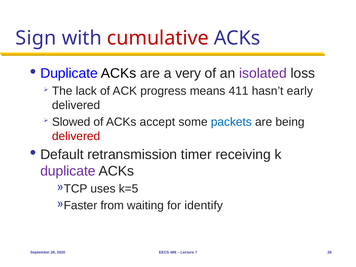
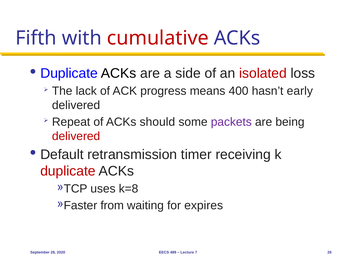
Sign: Sign -> Fifth (36, 38)
very: very -> side (188, 73)
isolated colour: purple -> red (263, 73)
411: 411 -> 400 (239, 91)
Slowed: Slowed -> Repeat (71, 122)
accept: accept -> should (157, 122)
packets colour: blue -> purple (231, 122)
duplicate colour: purple -> red (68, 171)
k=5: k=5 -> k=8 (129, 189)
identify: identify -> expires (204, 205)
